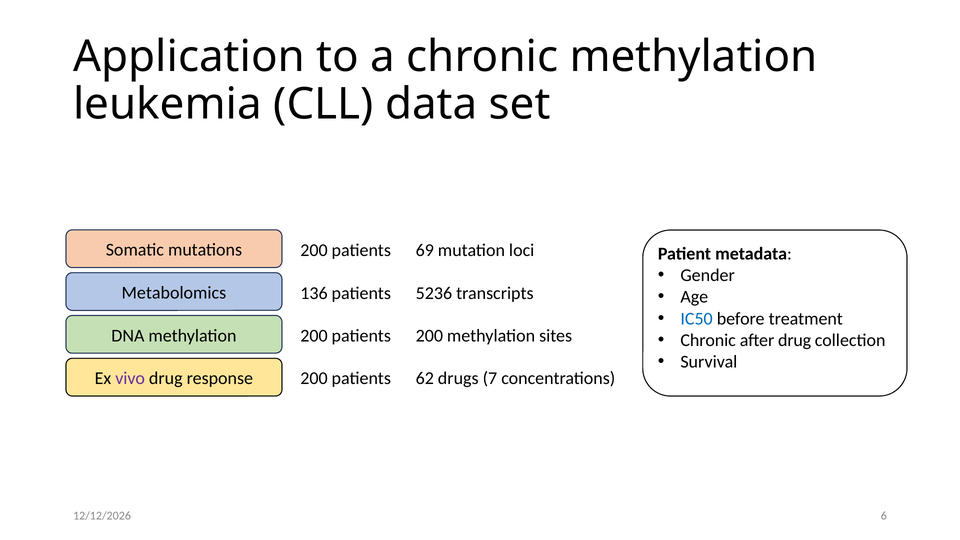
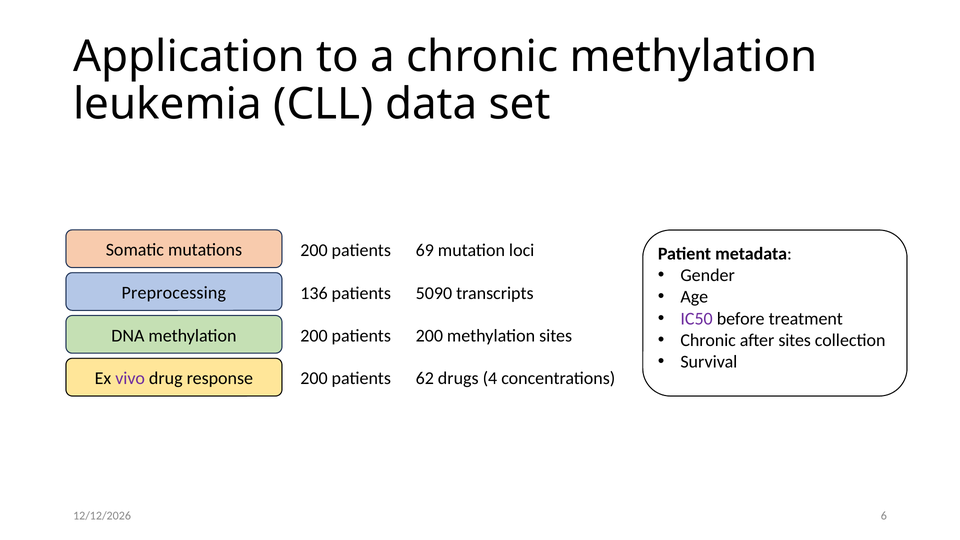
Metabolomics: Metabolomics -> Preprocessing (174, 293)
5236: 5236 -> 5090 (434, 293)
IC50 colour: blue -> purple (697, 319)
after drug: drug -> sites (795, 340)
7: 7 -> 4 (490, 378)
